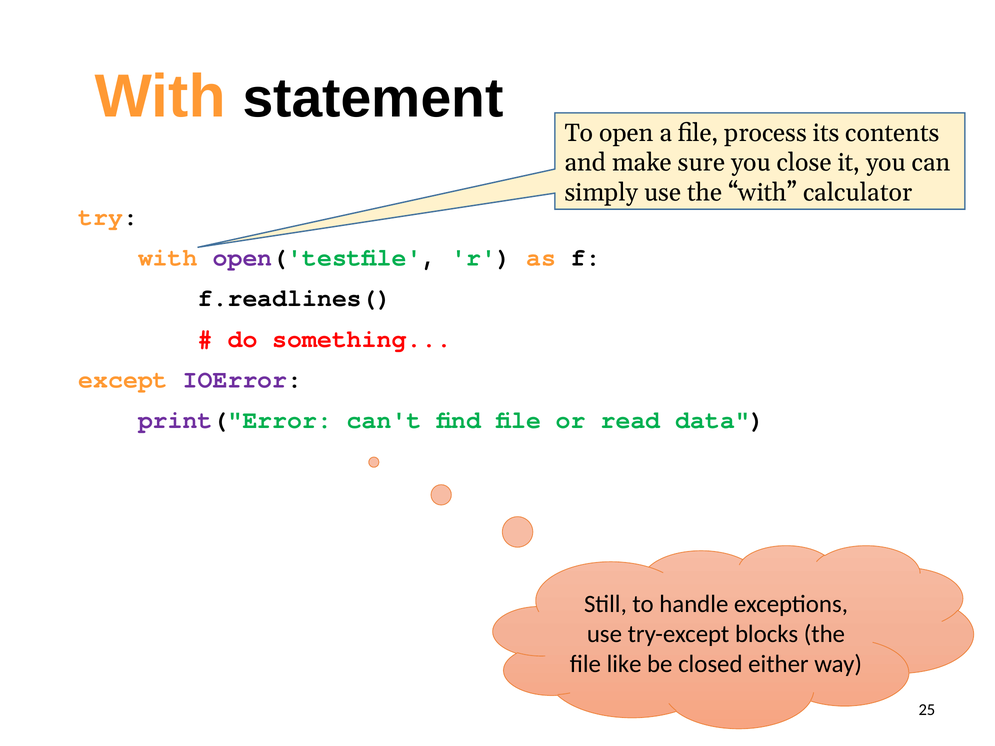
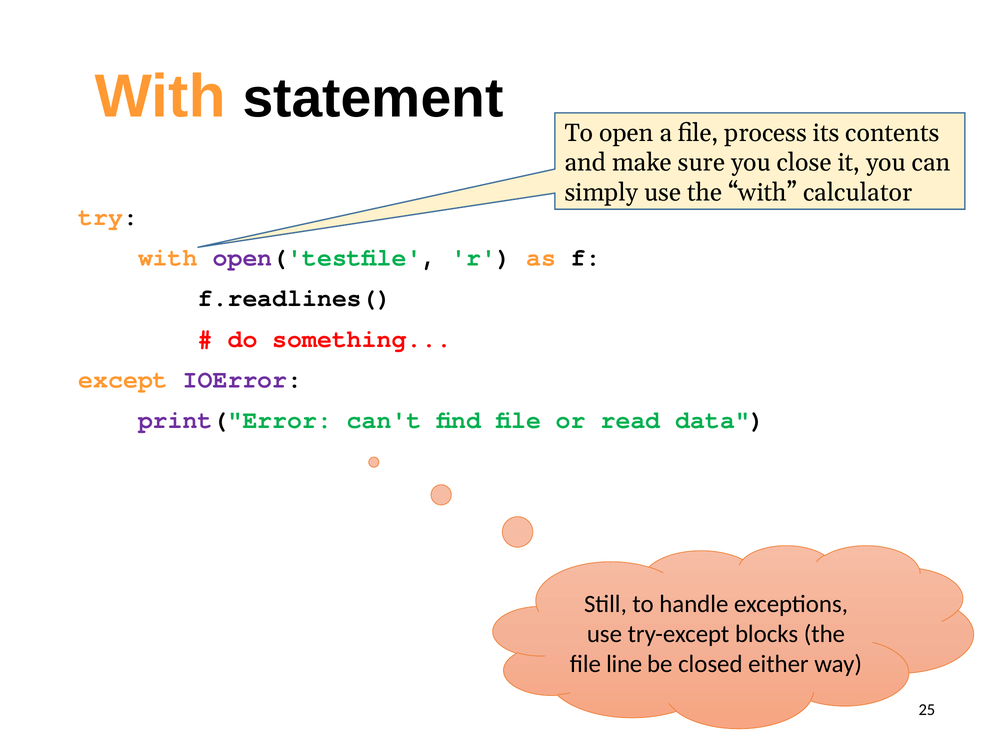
like: like -> line (624, 664)
